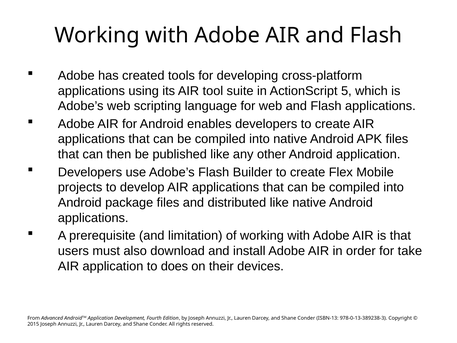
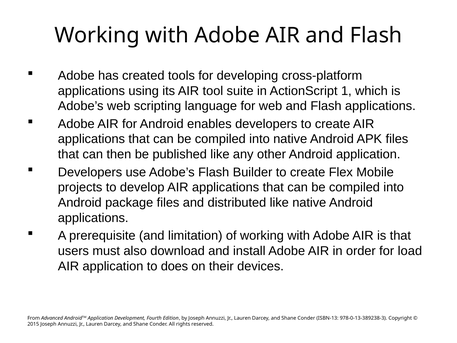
5: 5 -> 1 (346, 91)
take: take -> load (410, 251)
